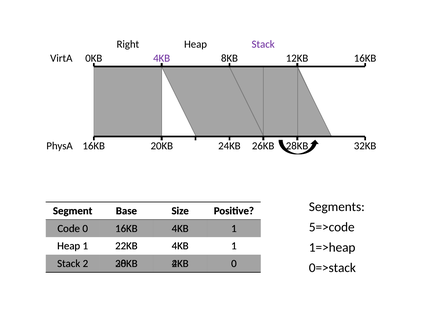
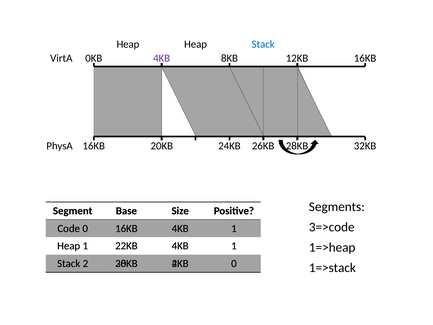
Right: Right -> Heap (128, 44)
Stack colour: purple -> blue (263, 44)
5=>code: 5=>code -> 3=>code (332, 227)
0=>stack: 0=>stack -> 1=>stack (332, 268)
